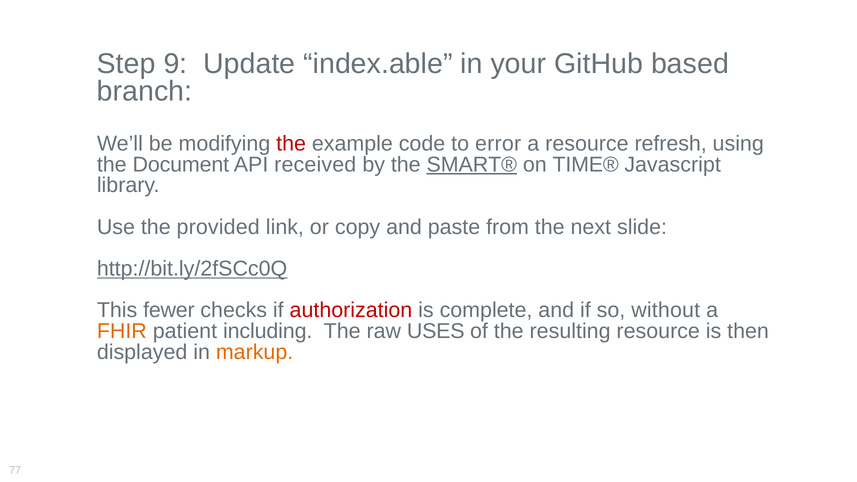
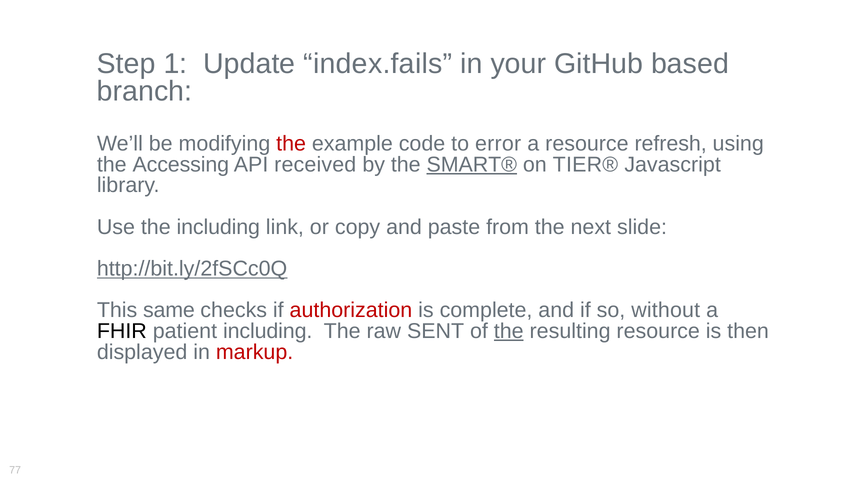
9: 9 -> 1 (175, 64)
index.able: index.able -> index.fails (378, 64)
Document: Document -> Accessing (181, 165)
TIME®: TIME® -> TIER® (585, 165)
the provided: provided -> including (218, 227)
fewer: fewer -> same (169, 310)
FHIR colour: orange -> black (122, 331)
USES: USES -> SENT (436, 331)
the underline: none -> present (509, 331)
markup colour: orange -> red (255, 352)
